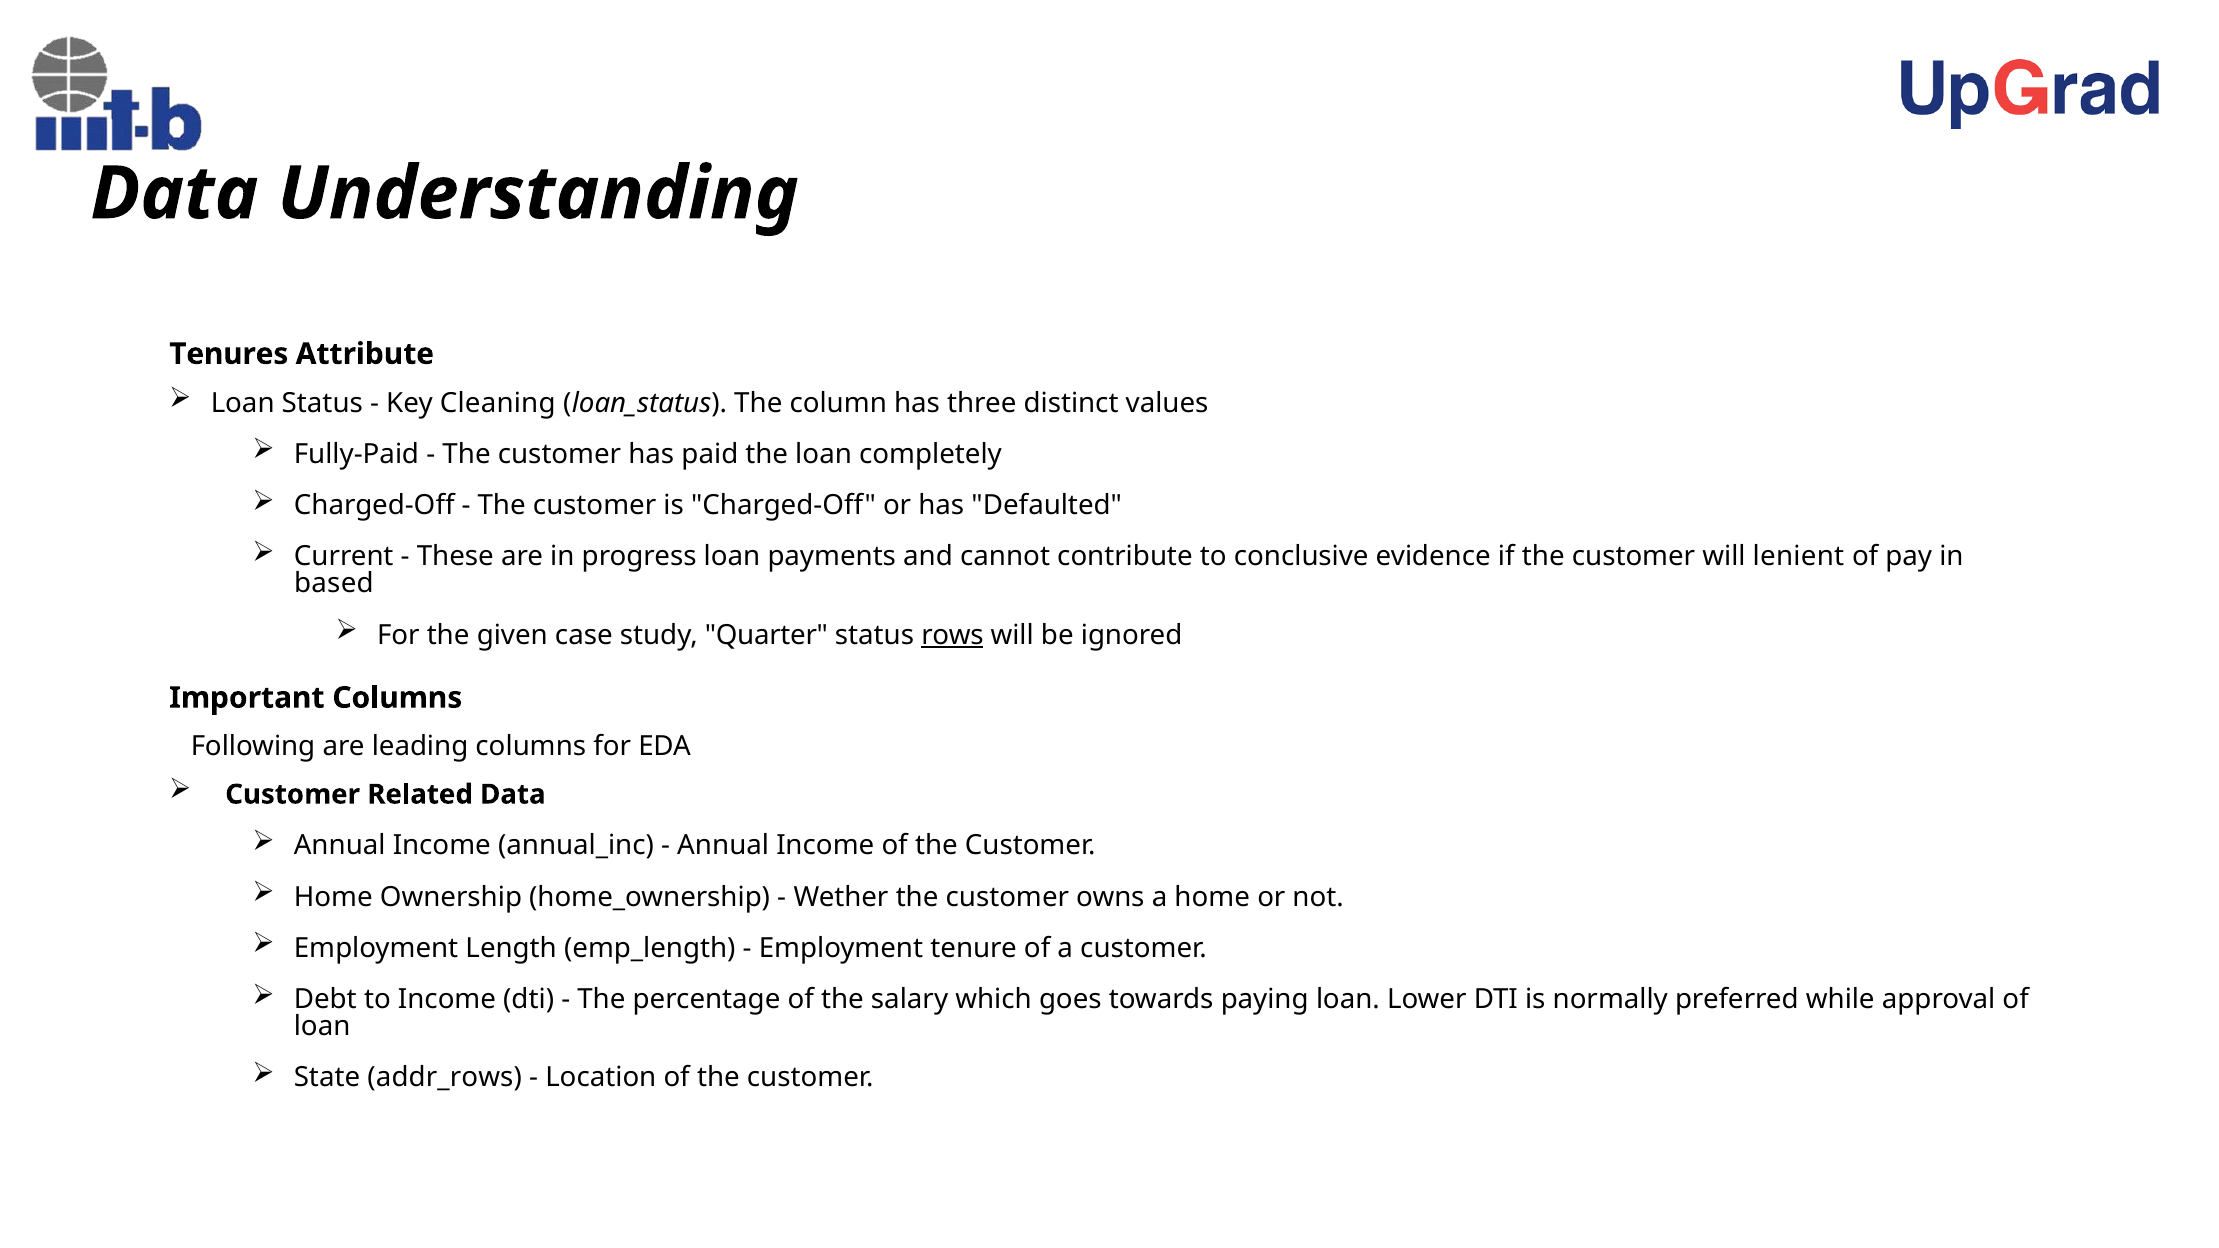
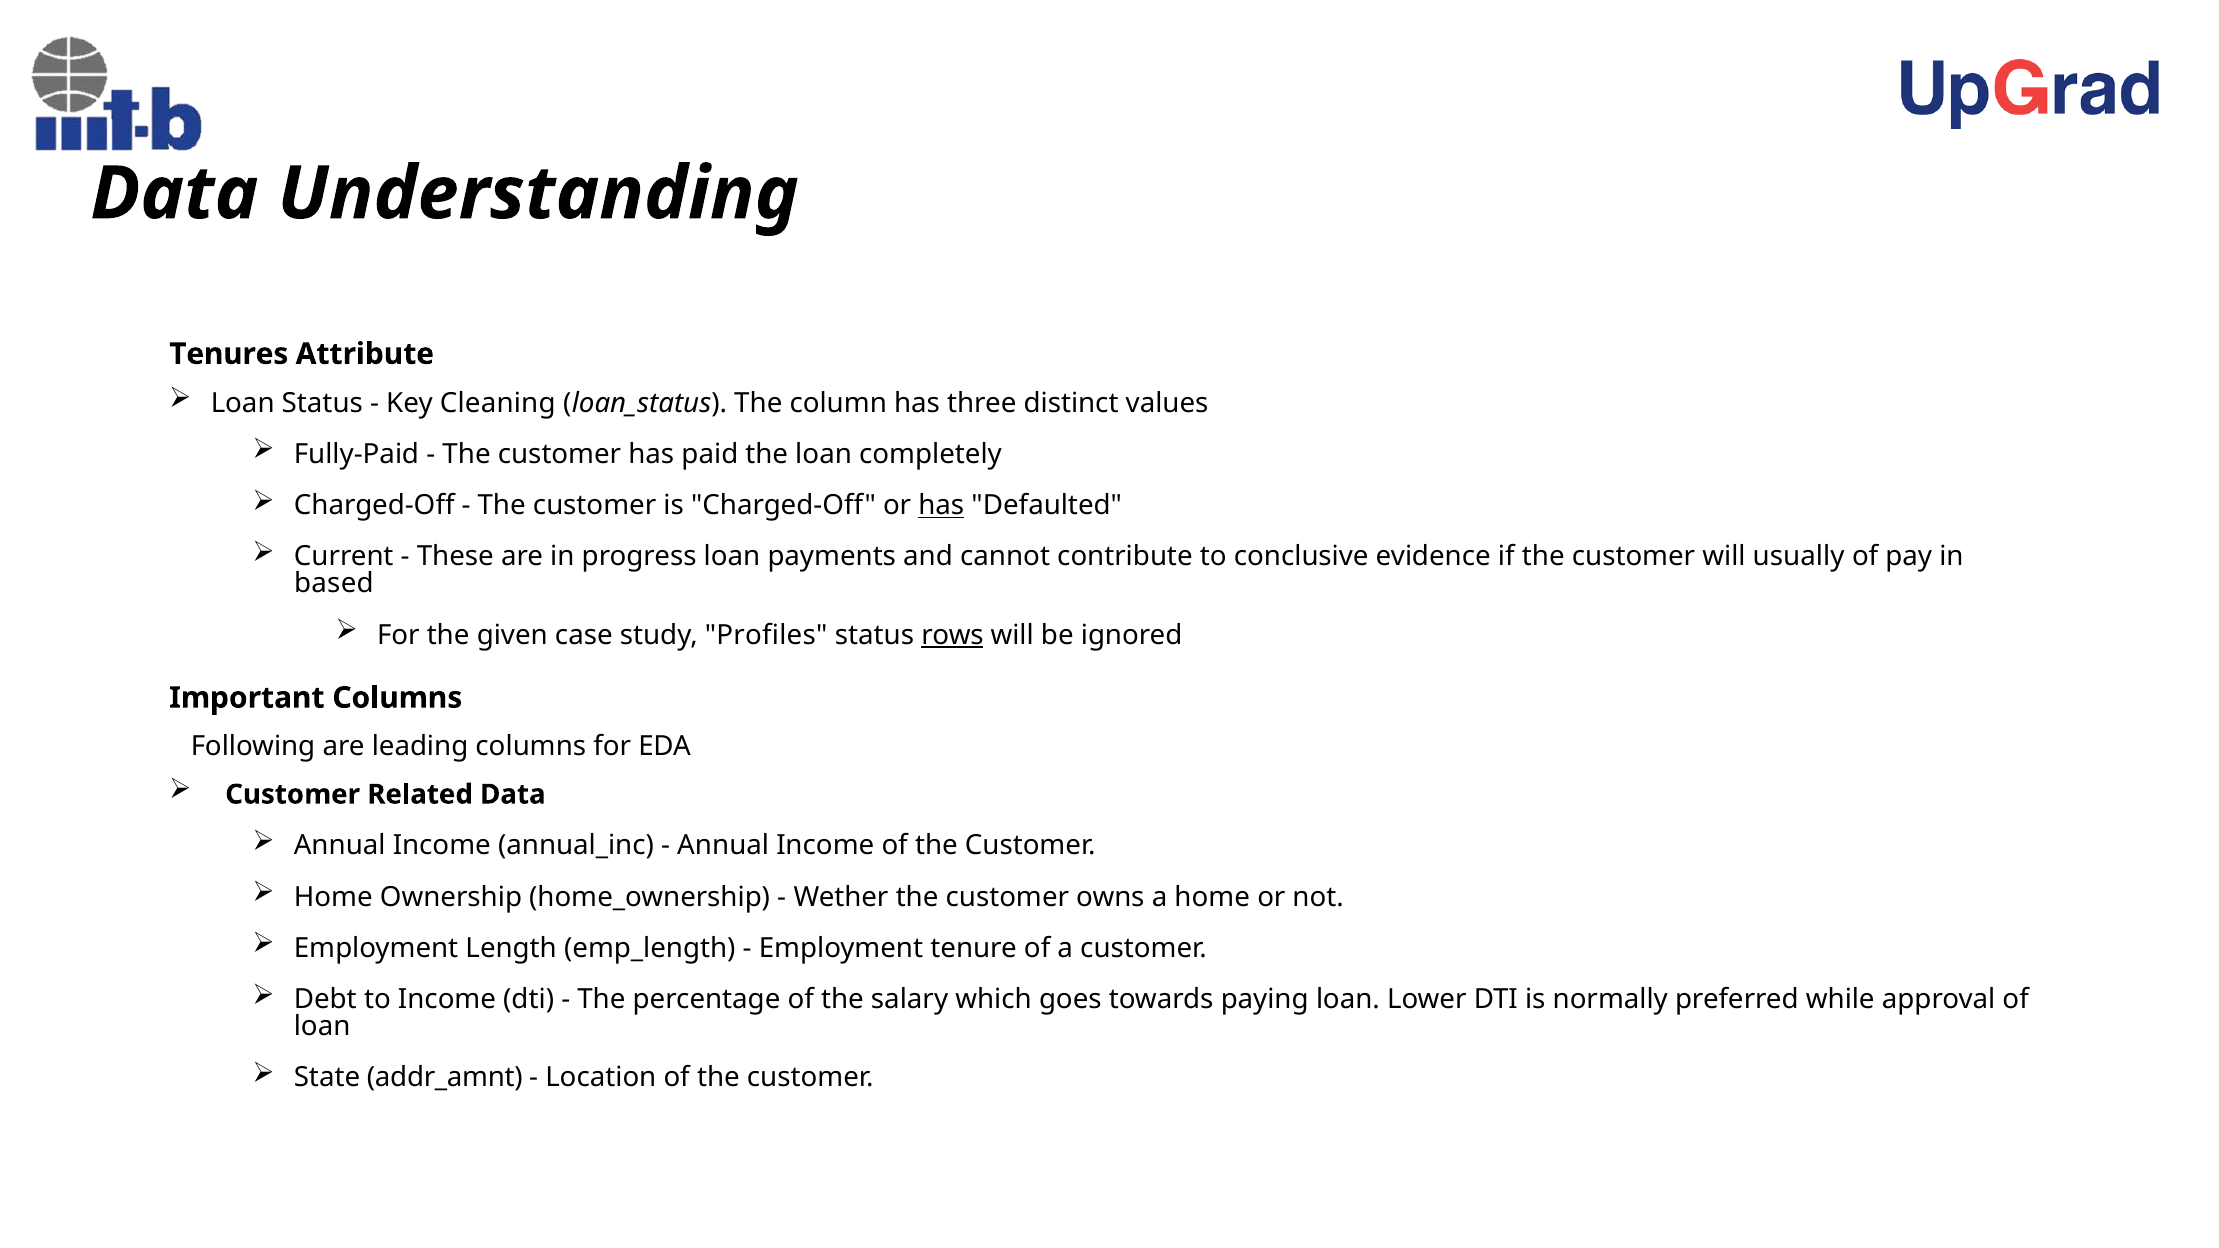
has underline: none -> present (941, 506)
lenient: lenient -> usually (1799, 557)
Quarter: Quarter -> Profiles (766, 635)
addr_rows: addr_rows -> addr_amnt (445, 1078)
